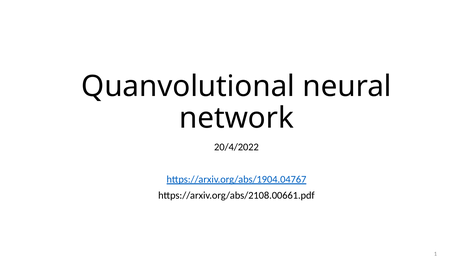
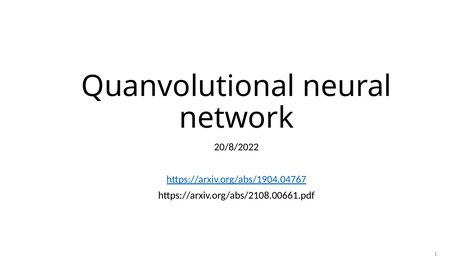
20/4/2022: 20/4/2022 -> 20/8/2022 (236, 147)
